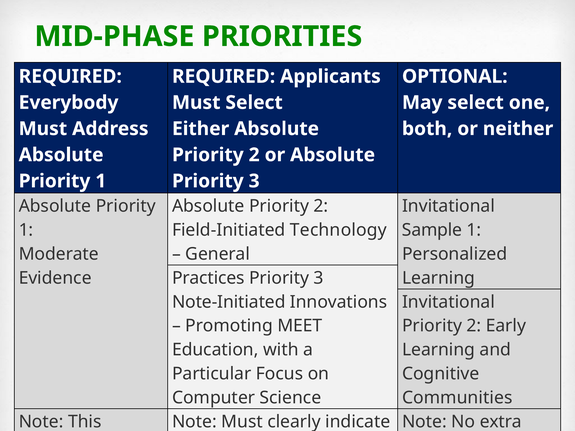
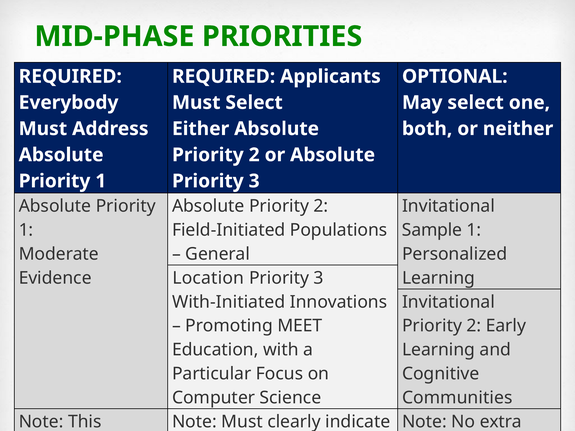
Technology: Technology -> Populations (339, 230)
Practices: Practices -> Location (208, 278)
Note-Initiated: Note-Initiated -> With-Initiated (229, 302)
